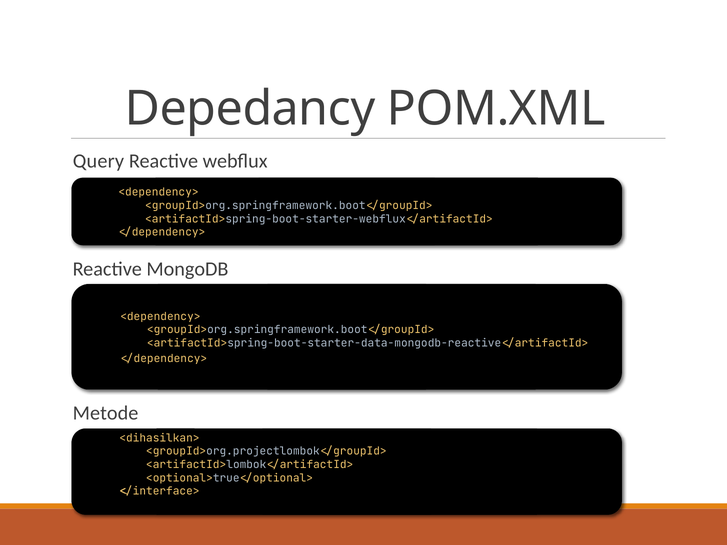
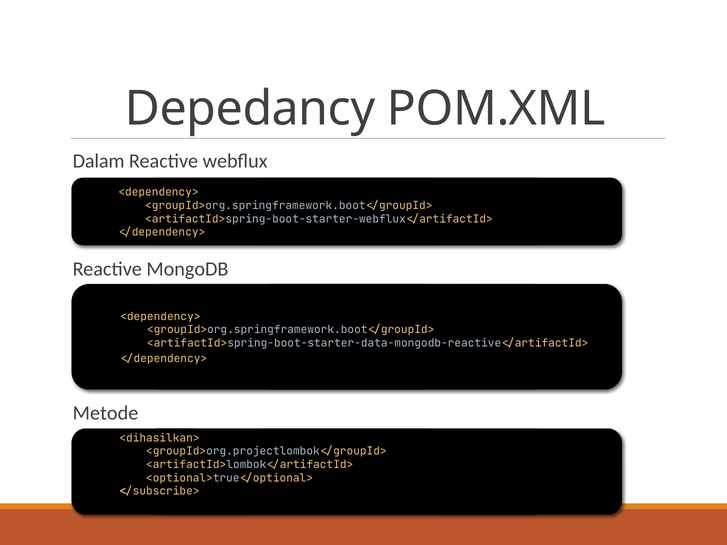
Query: Query -> Dalam (99, 161)
</interface>: </interface> -> </subscribe> (159, 491)
